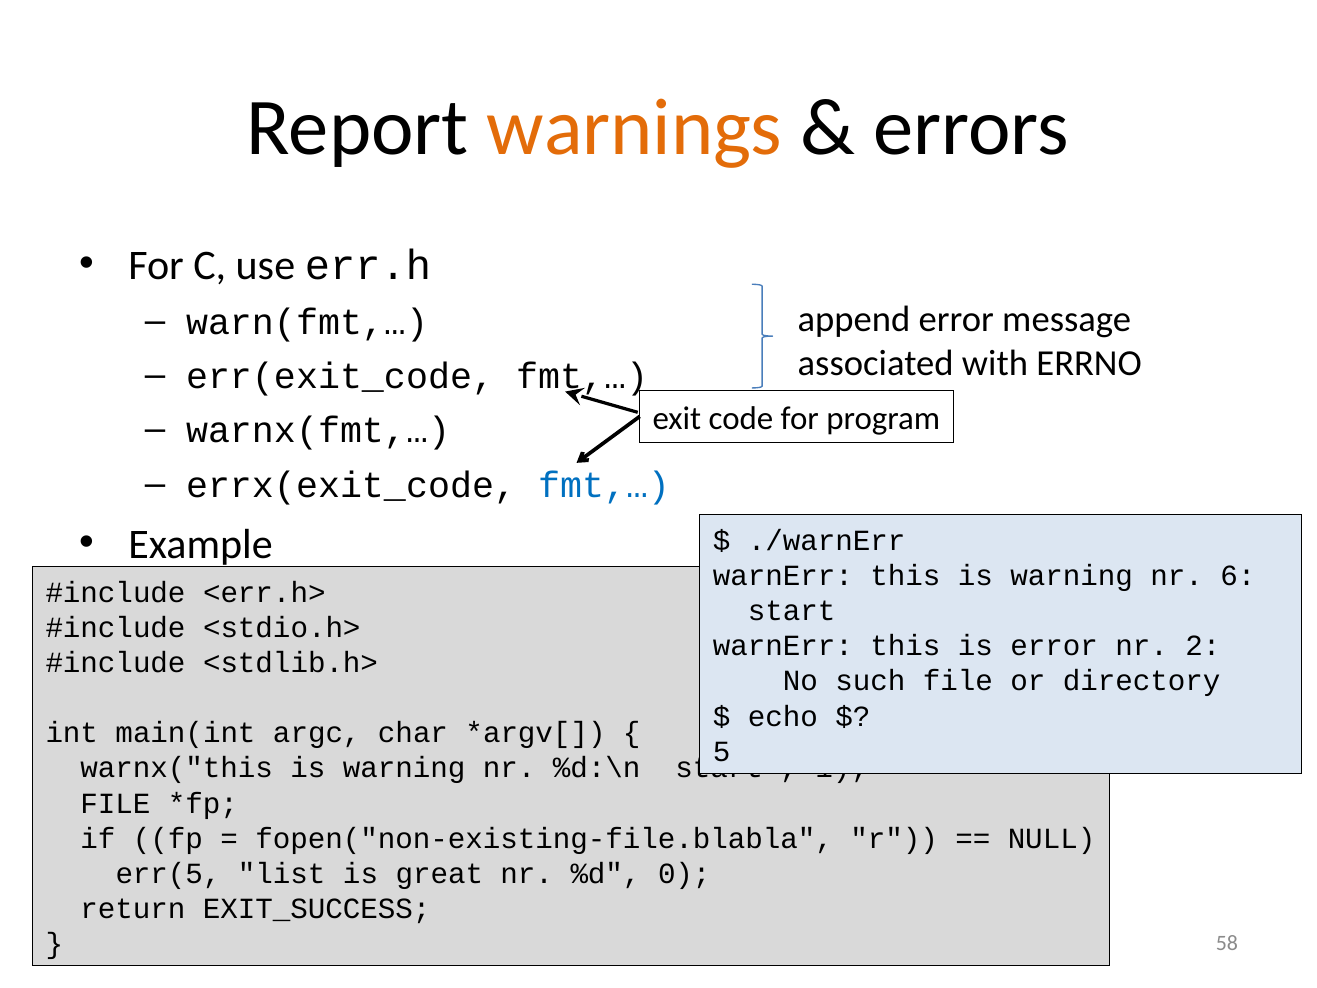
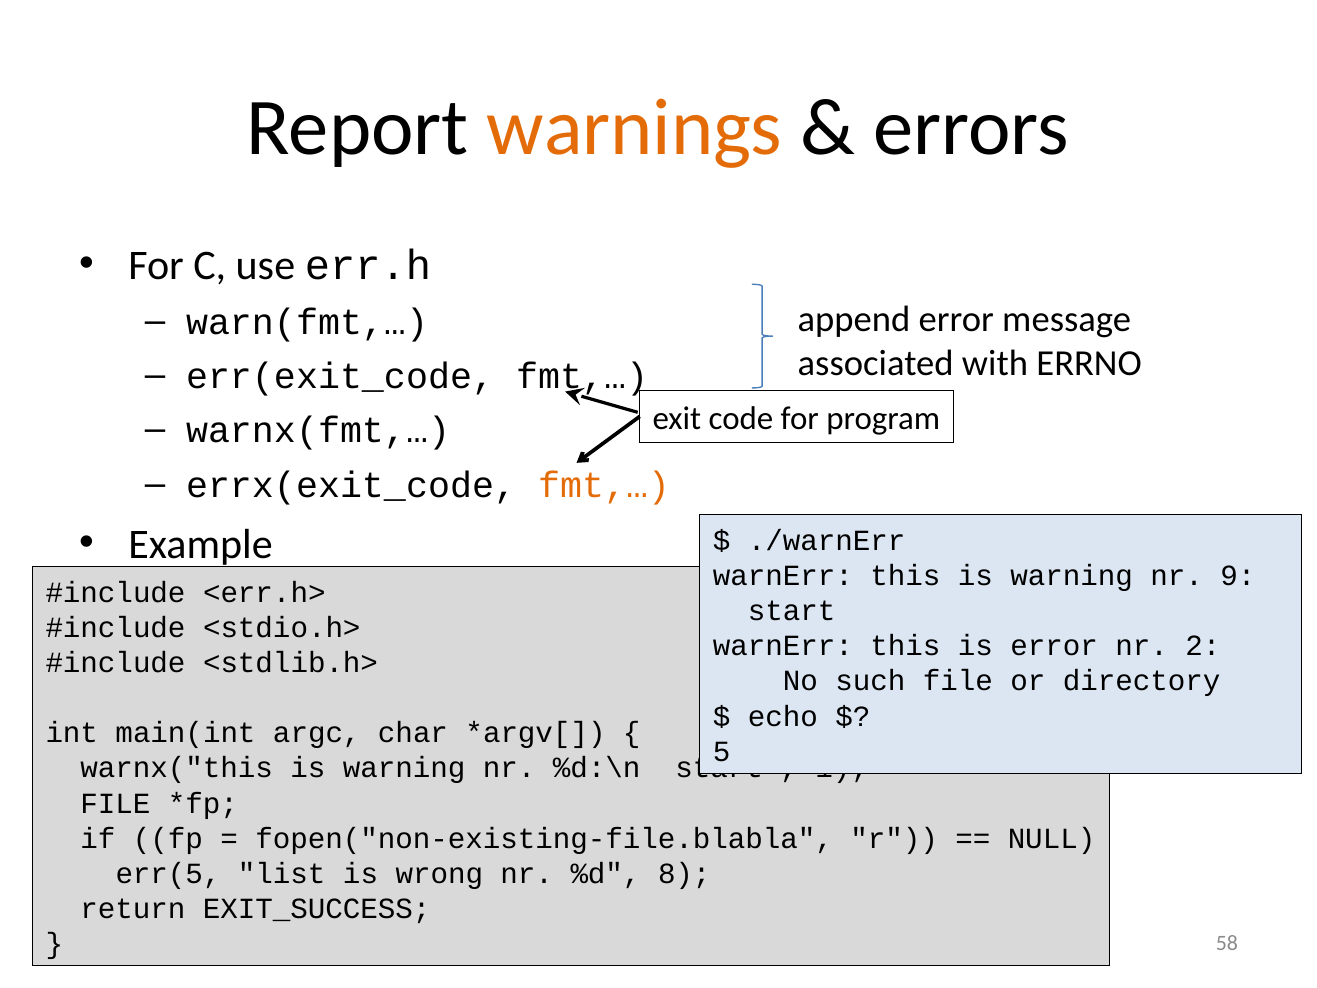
fmt,… colour: blue -> orange (604, 485)
6: 6 -> 9 (1238, 576)
great: great -> wrong (439, 873)
0: 0 -> 8 (684, 873)
